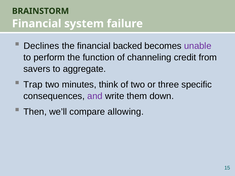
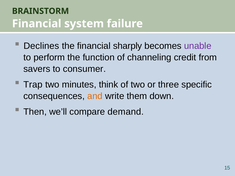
backed: backed -> sharply (128, 46)
aggregate: aggregate -> consumer (84, 69)
and colour: purple -> orange (95, 96)
allowing: allowing -> demand (126, 112)
